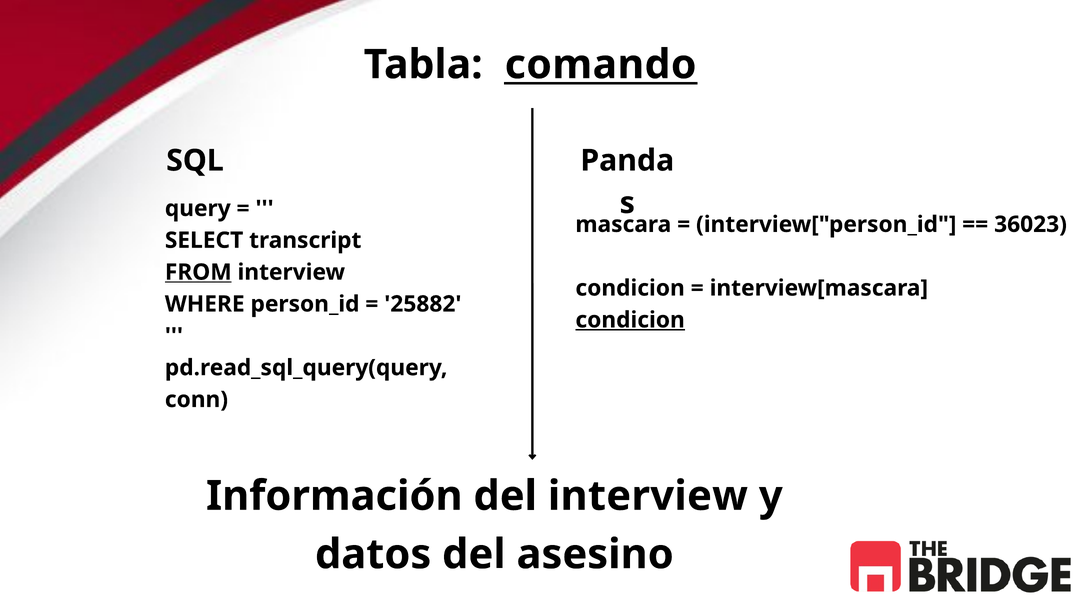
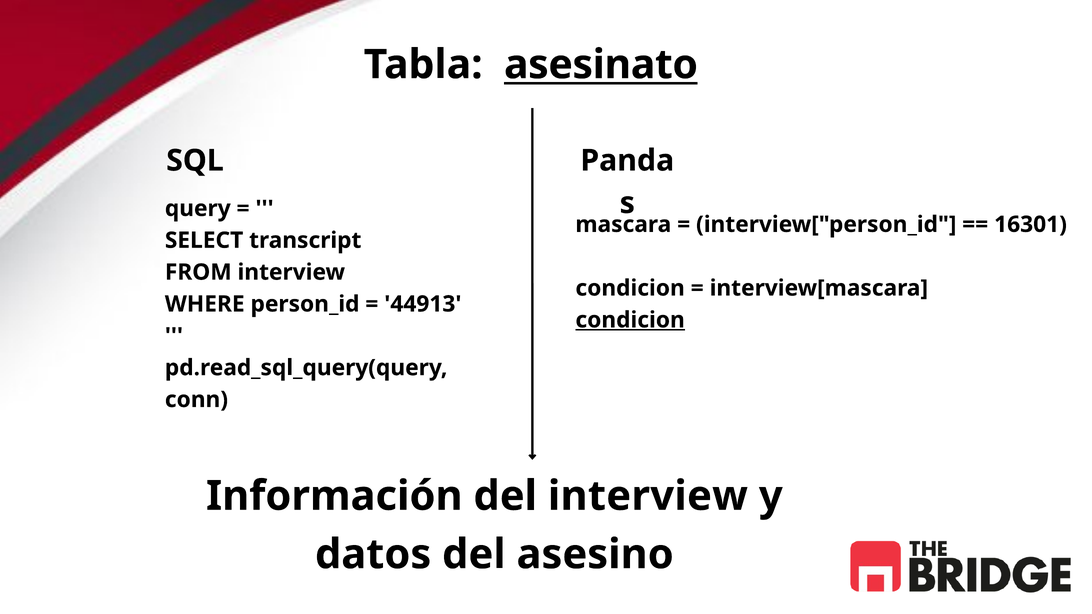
comando: comando -> asesinato (601, 65)
36023: 36023 -> 16301 (1031, 225)
FROM underline: present -> none (198, 272)
25882: 25882 -> 44913 (423, 304)
